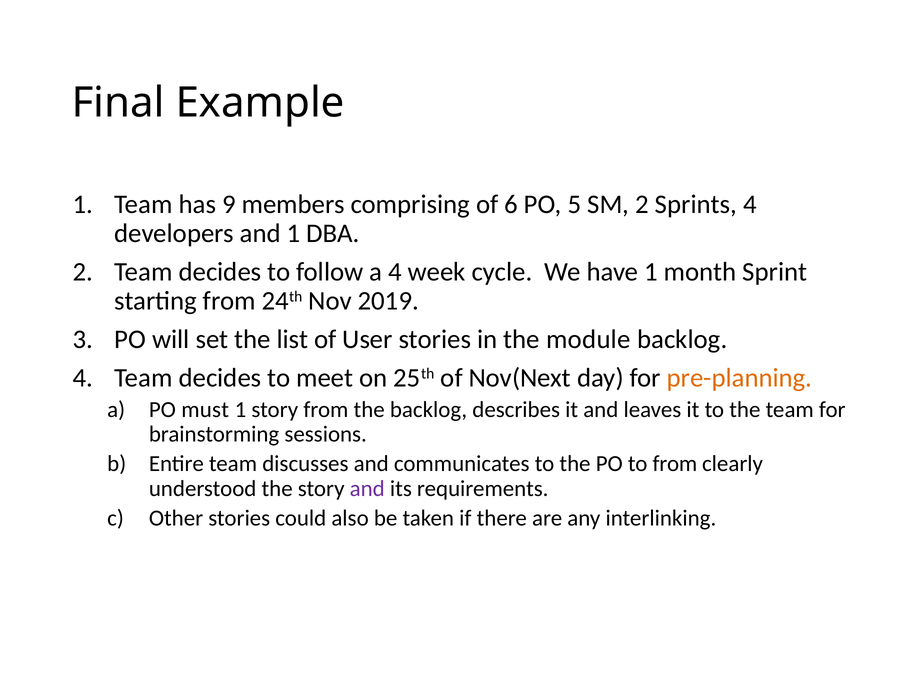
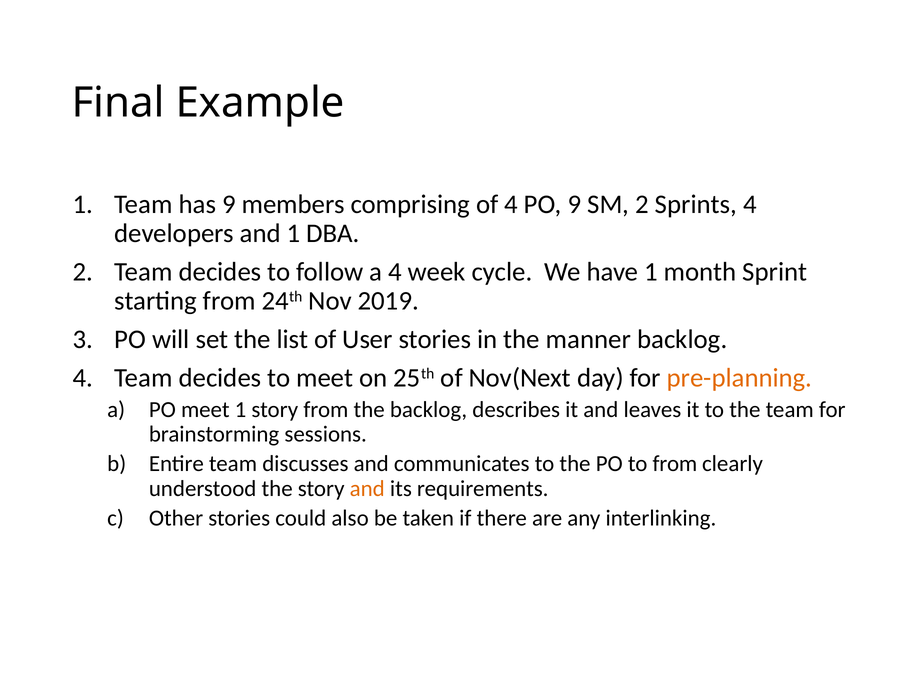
of 6: 6 -> 4 (511, 204)
PO 5: 5 -> 9 (574, 204)
module: module -> manner (588, 339)
PO must: must -> meet (205, 410)
and colour: purple -> orange (367, 489)
